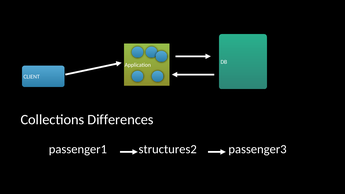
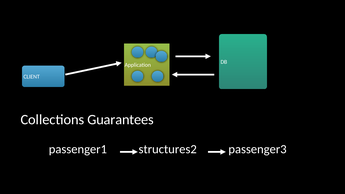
Differences: Differences -> Guarantees (121, 120)
